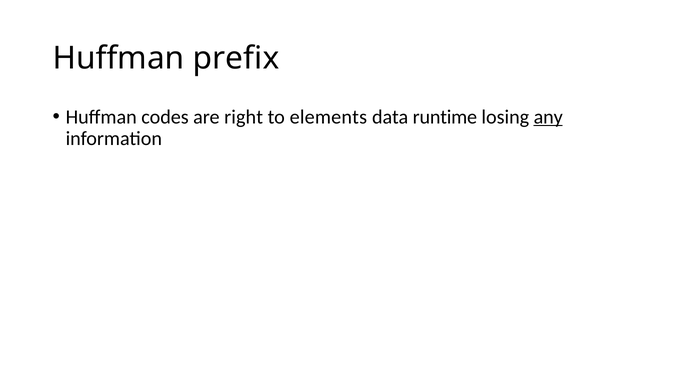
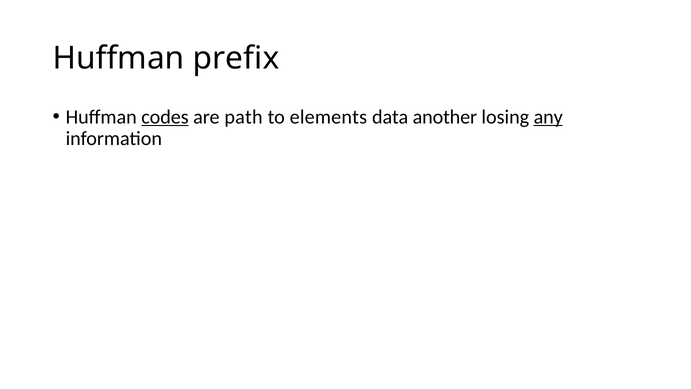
codes underline: none -> present (165, 117)
right: right -> path (244, 117)
runtime: runtime -> another (445, 117)
